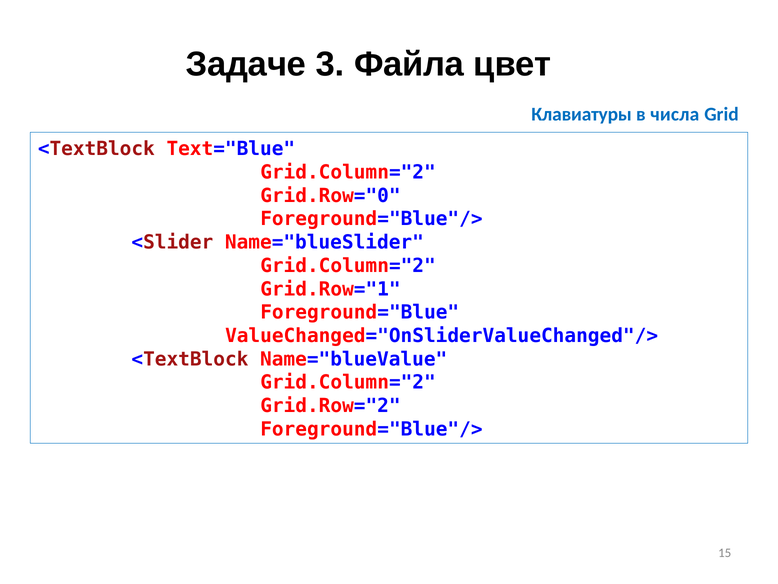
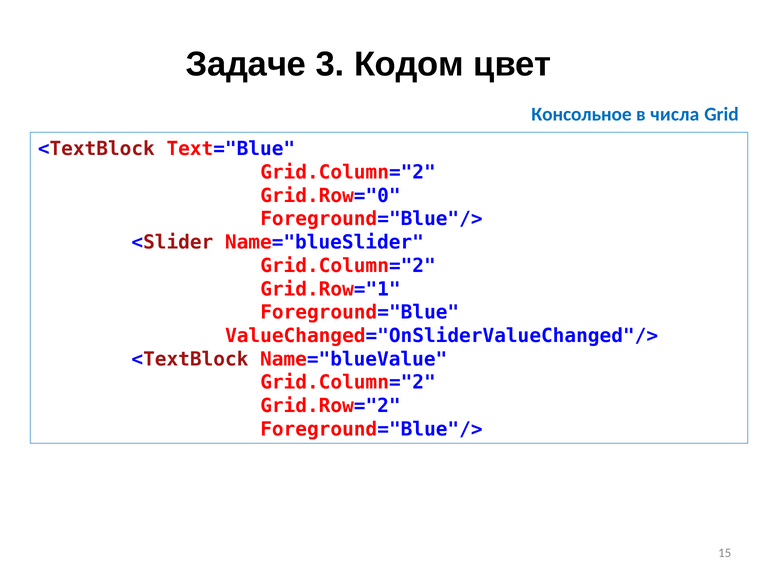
Файла: Файла -> Кодом (409, 64)
Клавиатуры: Клавиатуры -> Консольное (582, 114)
